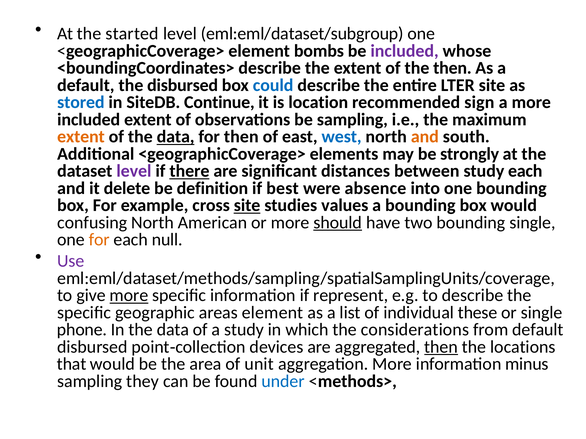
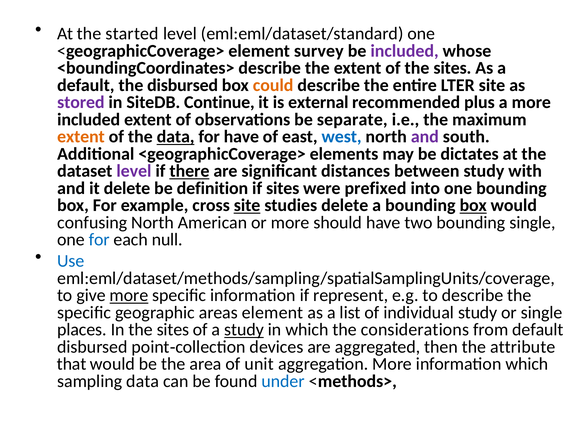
eml:eml/dataset/subgroup: eml:eml/dataset/subgroup -> eml:eml/dataset/standard (302, 34)
bombs: bombs -> survey (319, 51)
of the then: then -> sites (452, 68)
could colour: blue -> orange (273, 85)
stored colour: blue -> purple (81, 103)
location: location -> external (318, 103)
sign: sign -> plus (479, 103)
be sampling: sampling -> separate (352, 120)
for then: then -> have (241, 137)
and colour: orange -> purple (425, 137)
strongly: strongly -> dictates (470, 154)
study each: each -> with (525, 171)
if best: best -> sites (283, 188)
absence: absence -> prefixed (375, 188)
studies values: values -> delete (345, 206)
box underline: none -> present (473, 206)
should underline: present -> none (338, 223)
for colour: orange -> blue (99, 240)
Use colour: purple -> blue (71, 261)
individual these: these -> study (478, 313)
phone: phone -> places (82, 330)
In the data: data -> sites (173, 330)
study underline: none -> present (244, 330)
then underline: present -> none (441, 347)
locations: locations -> attribute (523, 347)
information minus: minus -> which (527, 364)
sampling they: they -> data (143, 382)
